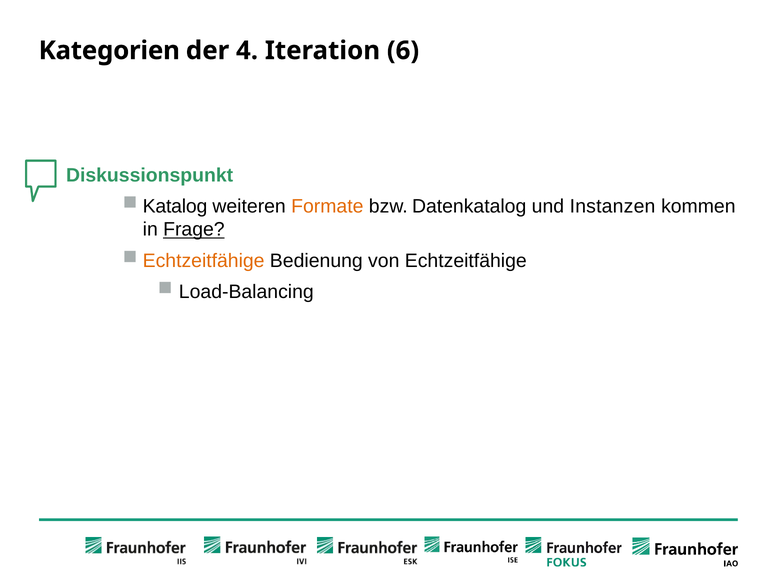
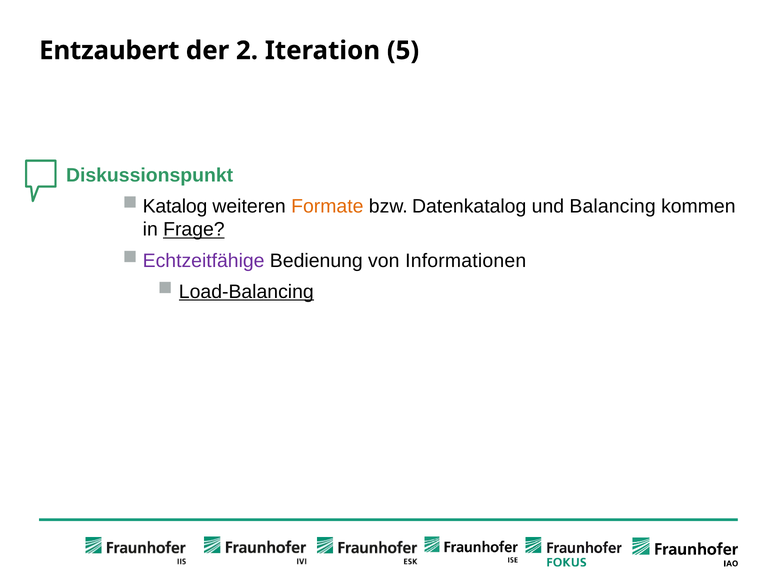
Kategorien: Kategorien -> Entzaubert (109, 51)
4: 4 -> 2 (247, 51)
6: 6 -> 5 (403, 51)
Instanzen: Instanzen -> Balancing (613, 206)
Echtzeitfähige colour: orange -> purple (204, 260)
von Echtzeitfähige: Echtzeitfähige -> Informationen (466, 260)
Load-Balancing underline: none -> present (246, 292)
